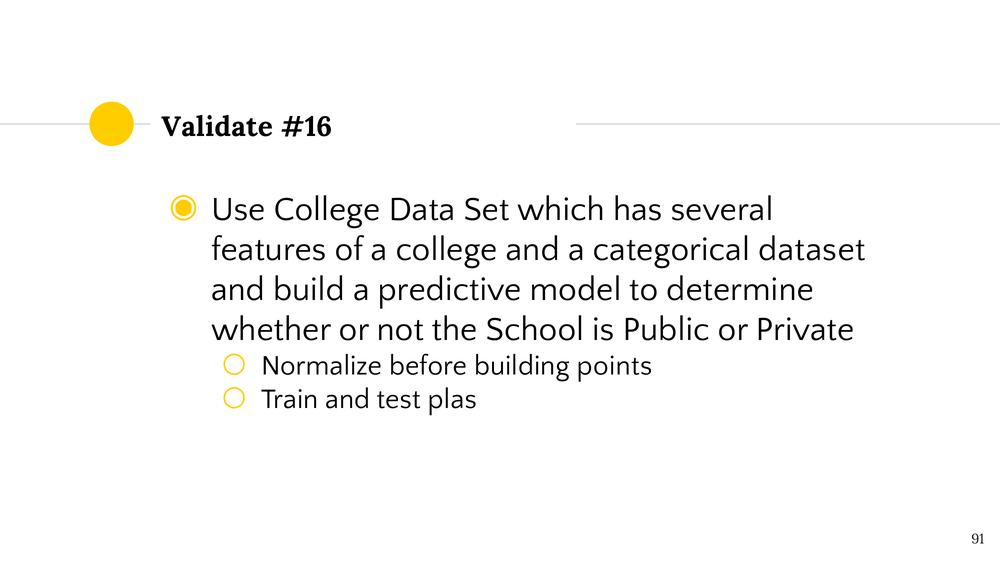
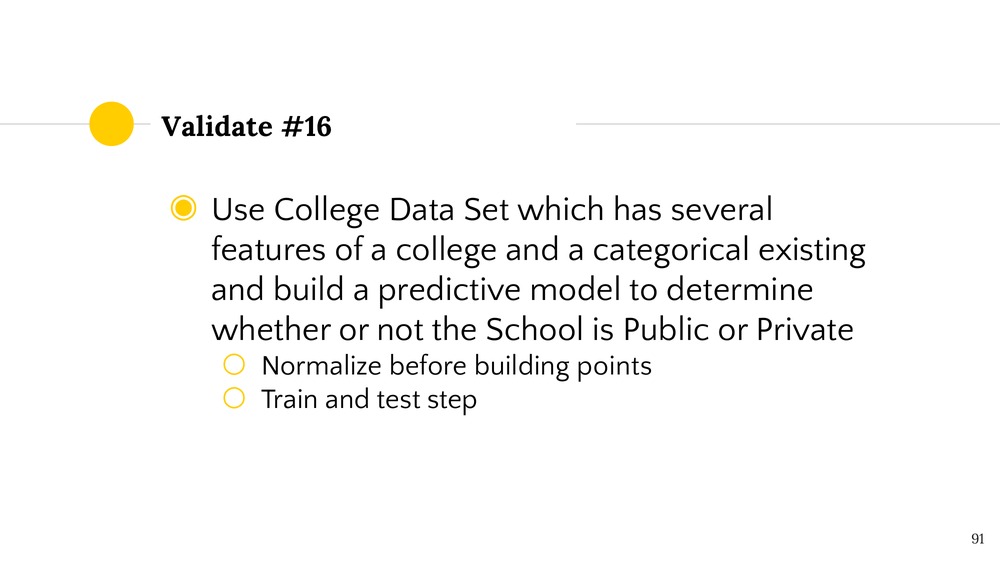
dataset: dataset -> existing (812, 249)
plas: plas -> step (453, 399)
